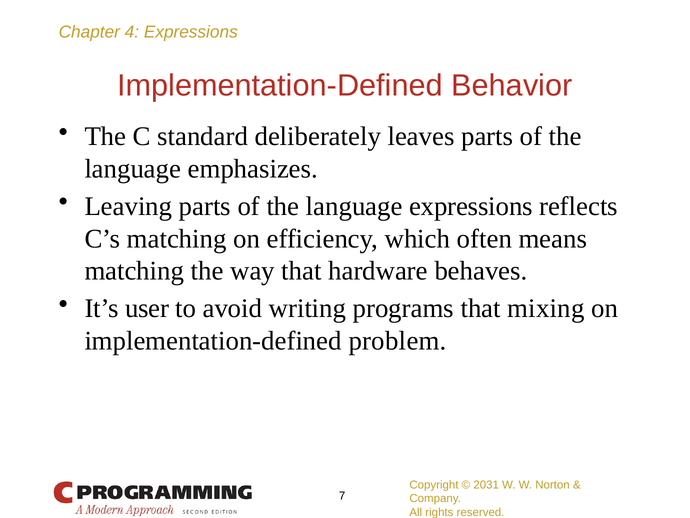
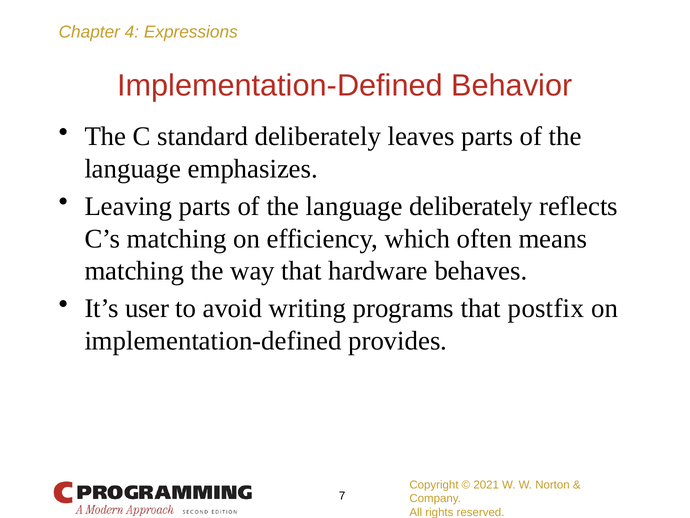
language expressions: expressions -> deliberately (471, 206)
mixing: mixing -> postfix (546, 308)
problem: problem -> provides (398, 341)
2031: 2031 -> 2021 (486, 484)
